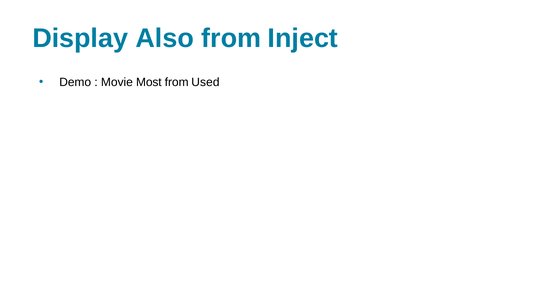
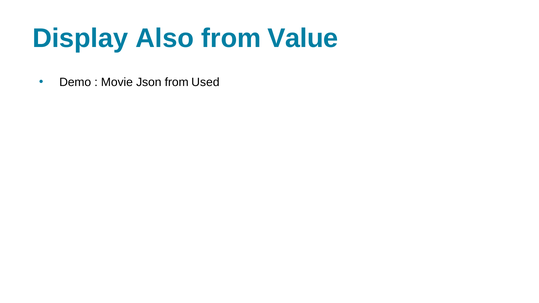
Inject: Inject -> Value (303, 38)
Most: Most -> Json (149, 82)
